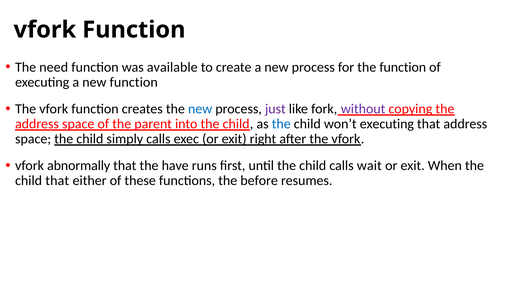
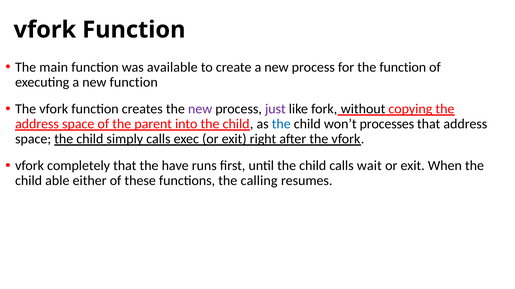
need: need -> main (54, 67)
new colour: blue -> purple (200, 109)
without colour: purple -> black (363, 109)
won’t executing: executing -> processes (387, 124)
abnormally: abnormally -> completely (79, 166)
child that: that -> able (57, 181)
before: before -> calling (259, 181)
